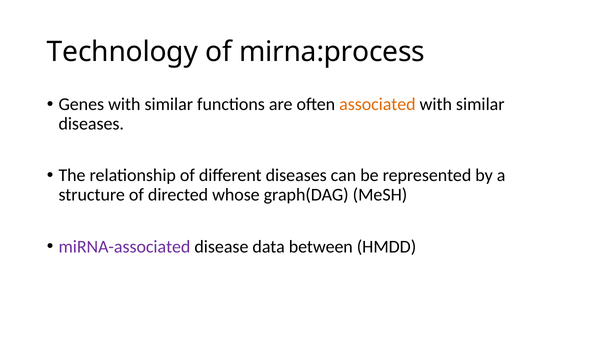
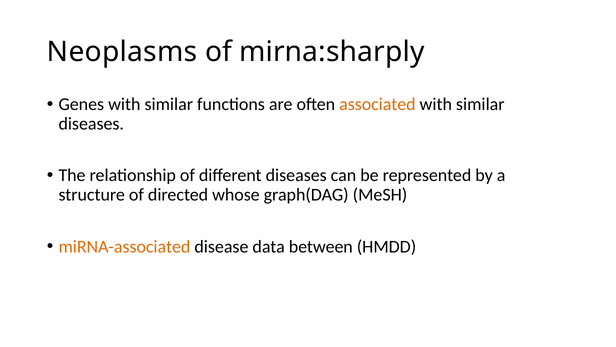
Technology: Technology -> Neoplasms (122, 52)
mirna:process: mirna:process -> mirna:sharply (332, 52)
miRNA-associated colour: purple -> orange (124, 246)
